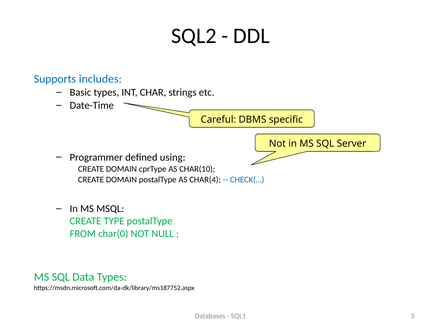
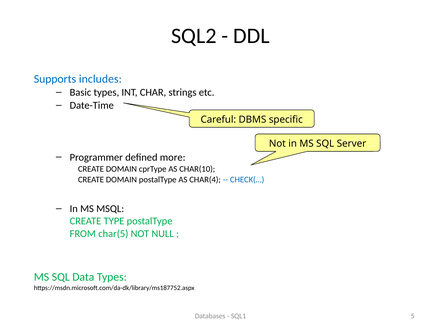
using: using -> more (173, 157)
char(0: char(0 -> char(5 (113, 233)
